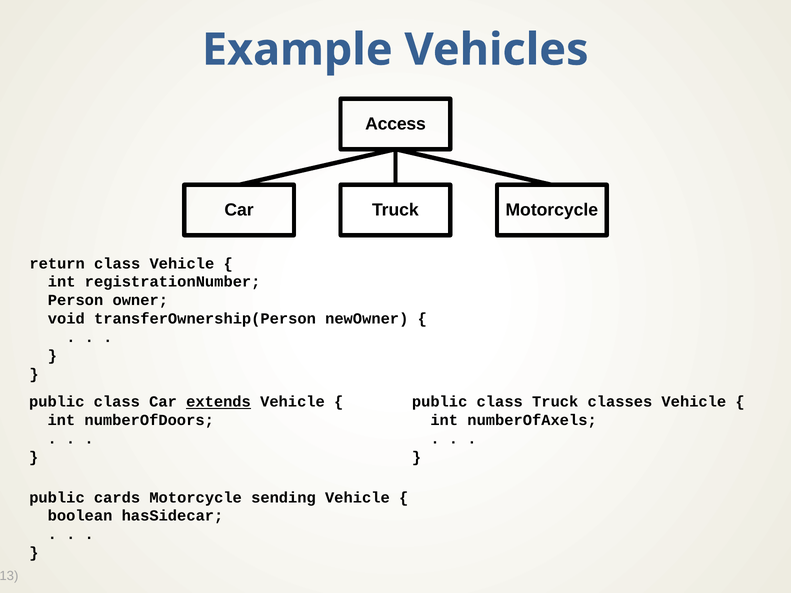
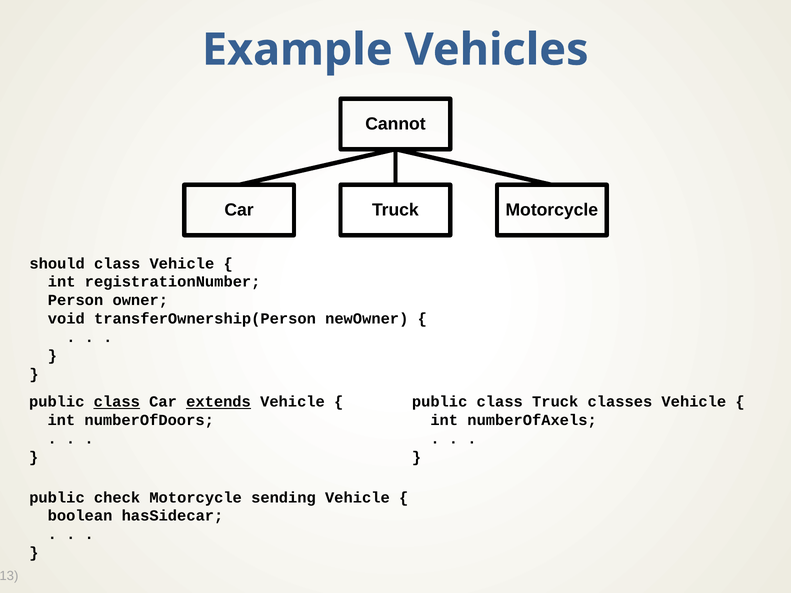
Access: Access -> Cannot (395, 124)
return: return -> should (57, 264)
class underline: none -> present (117, 402)
cards: cards -> check (117, 498)
